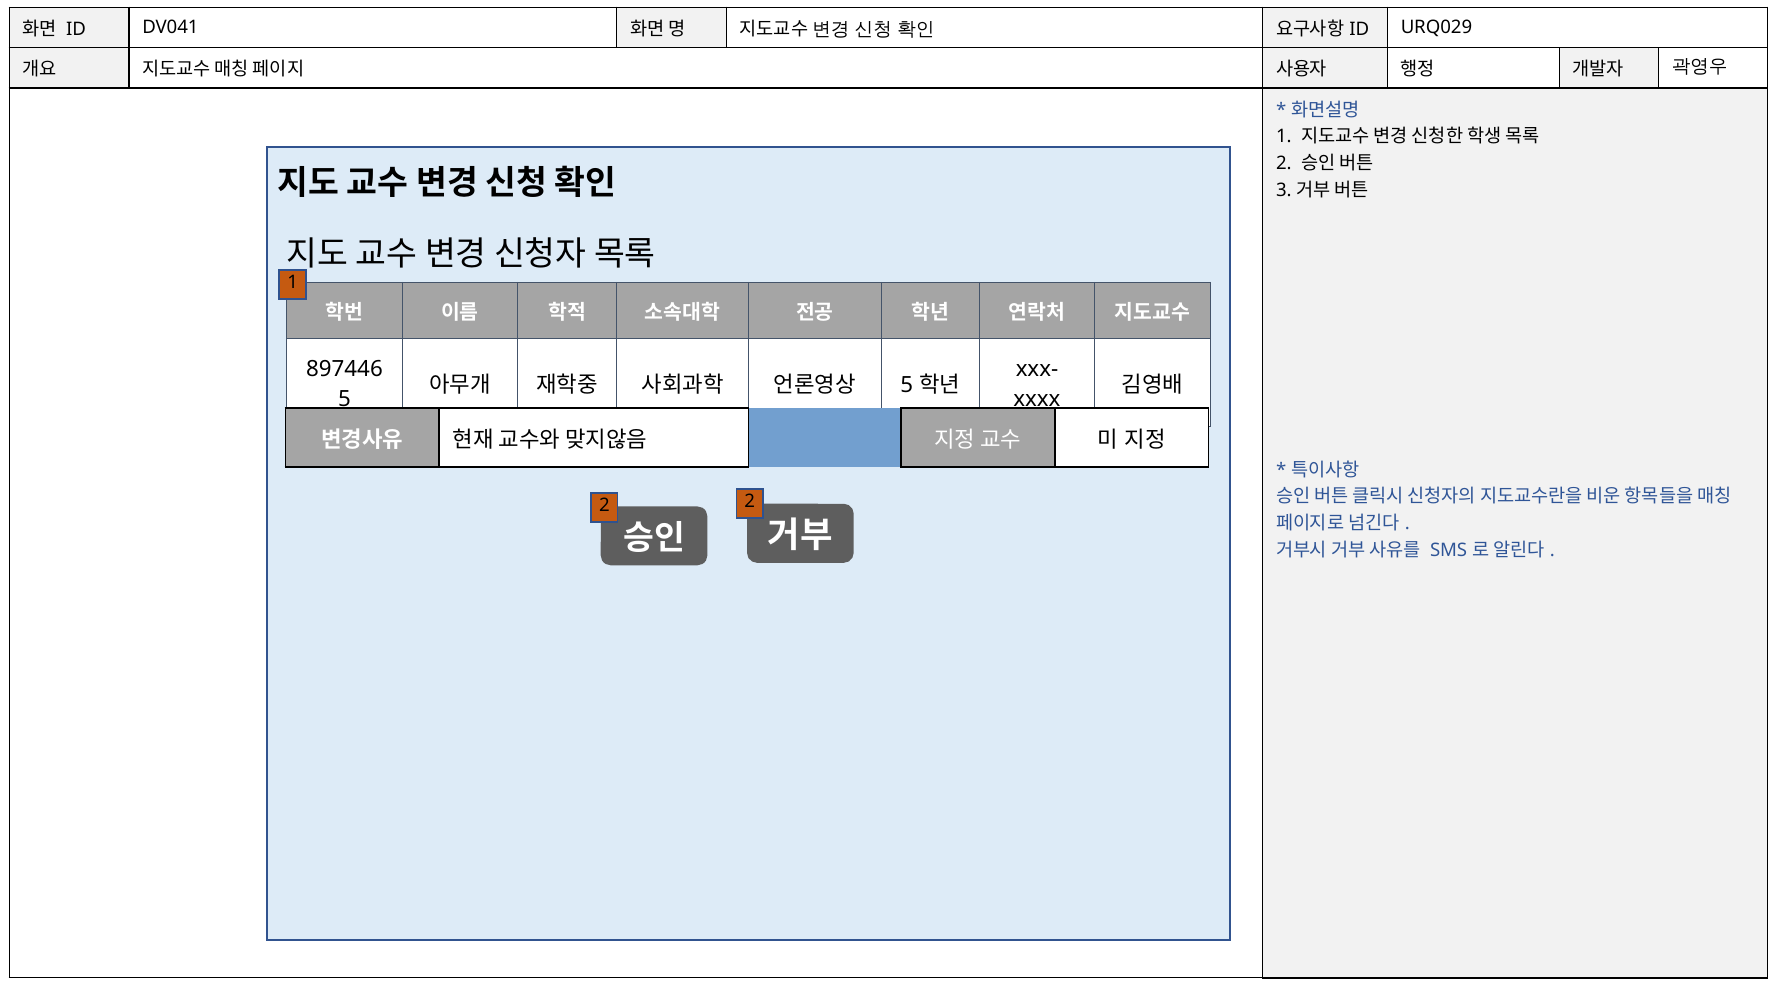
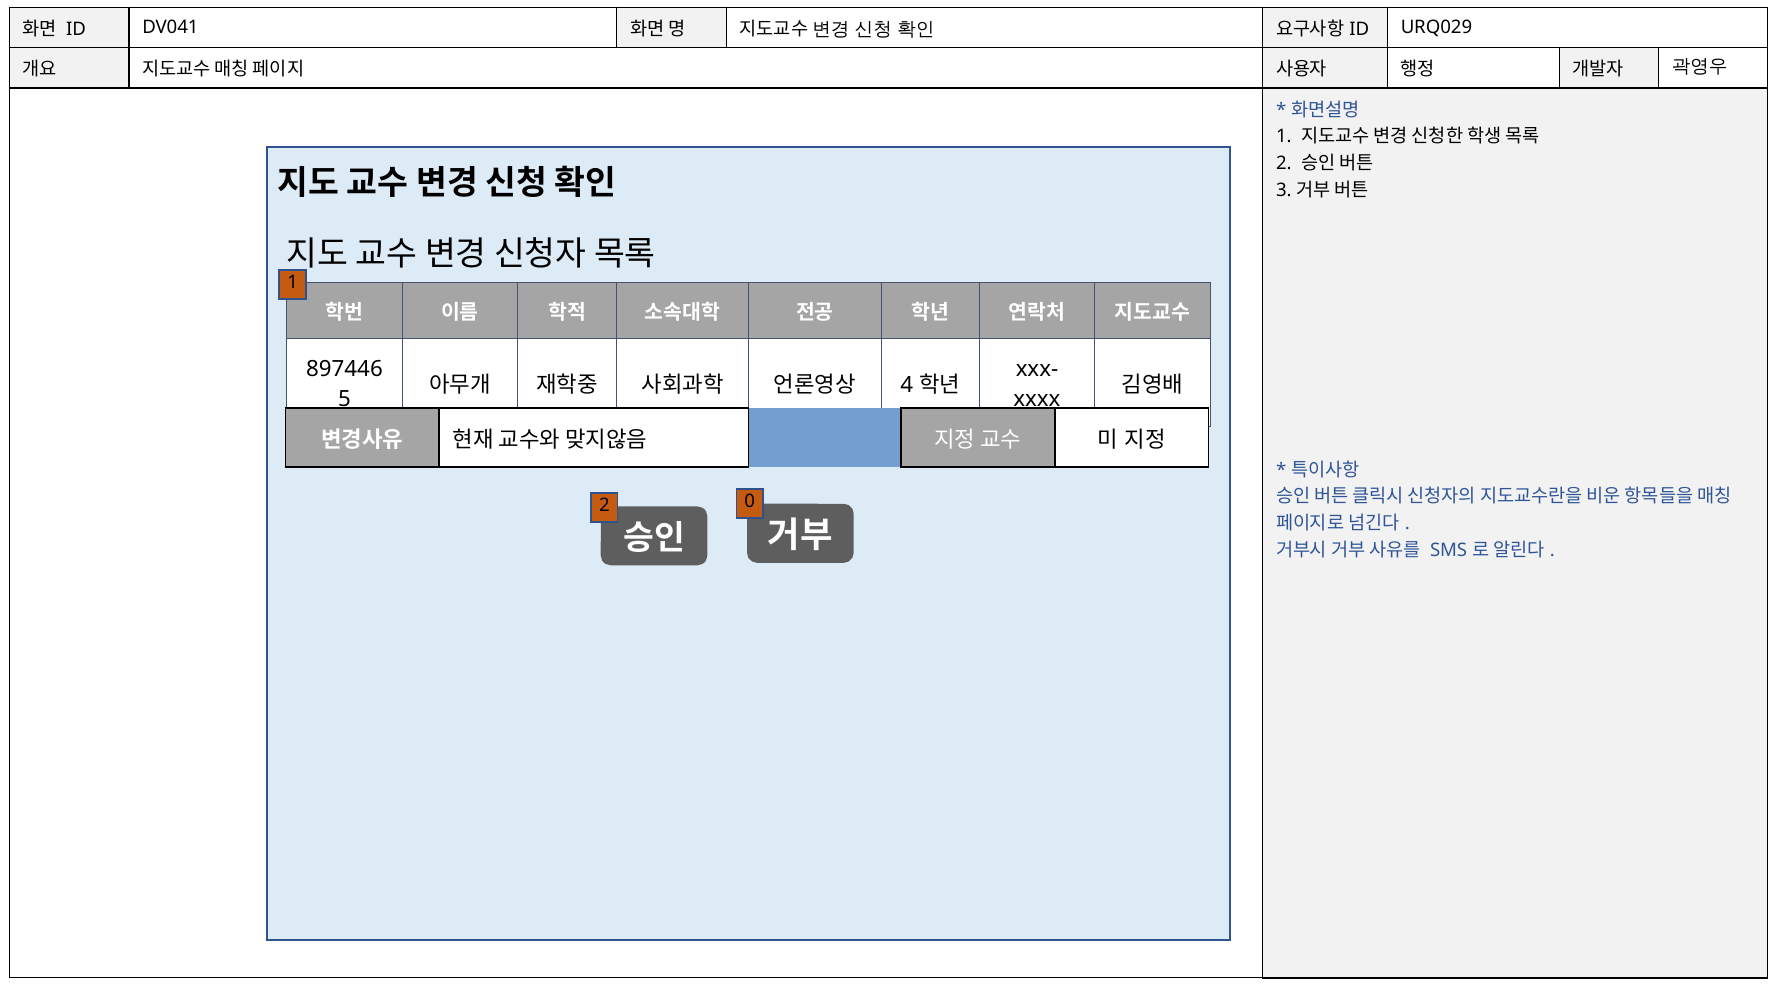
5: 5 -> 4 (907, 385)
2 2: 2 -> 0 (750, 502)
